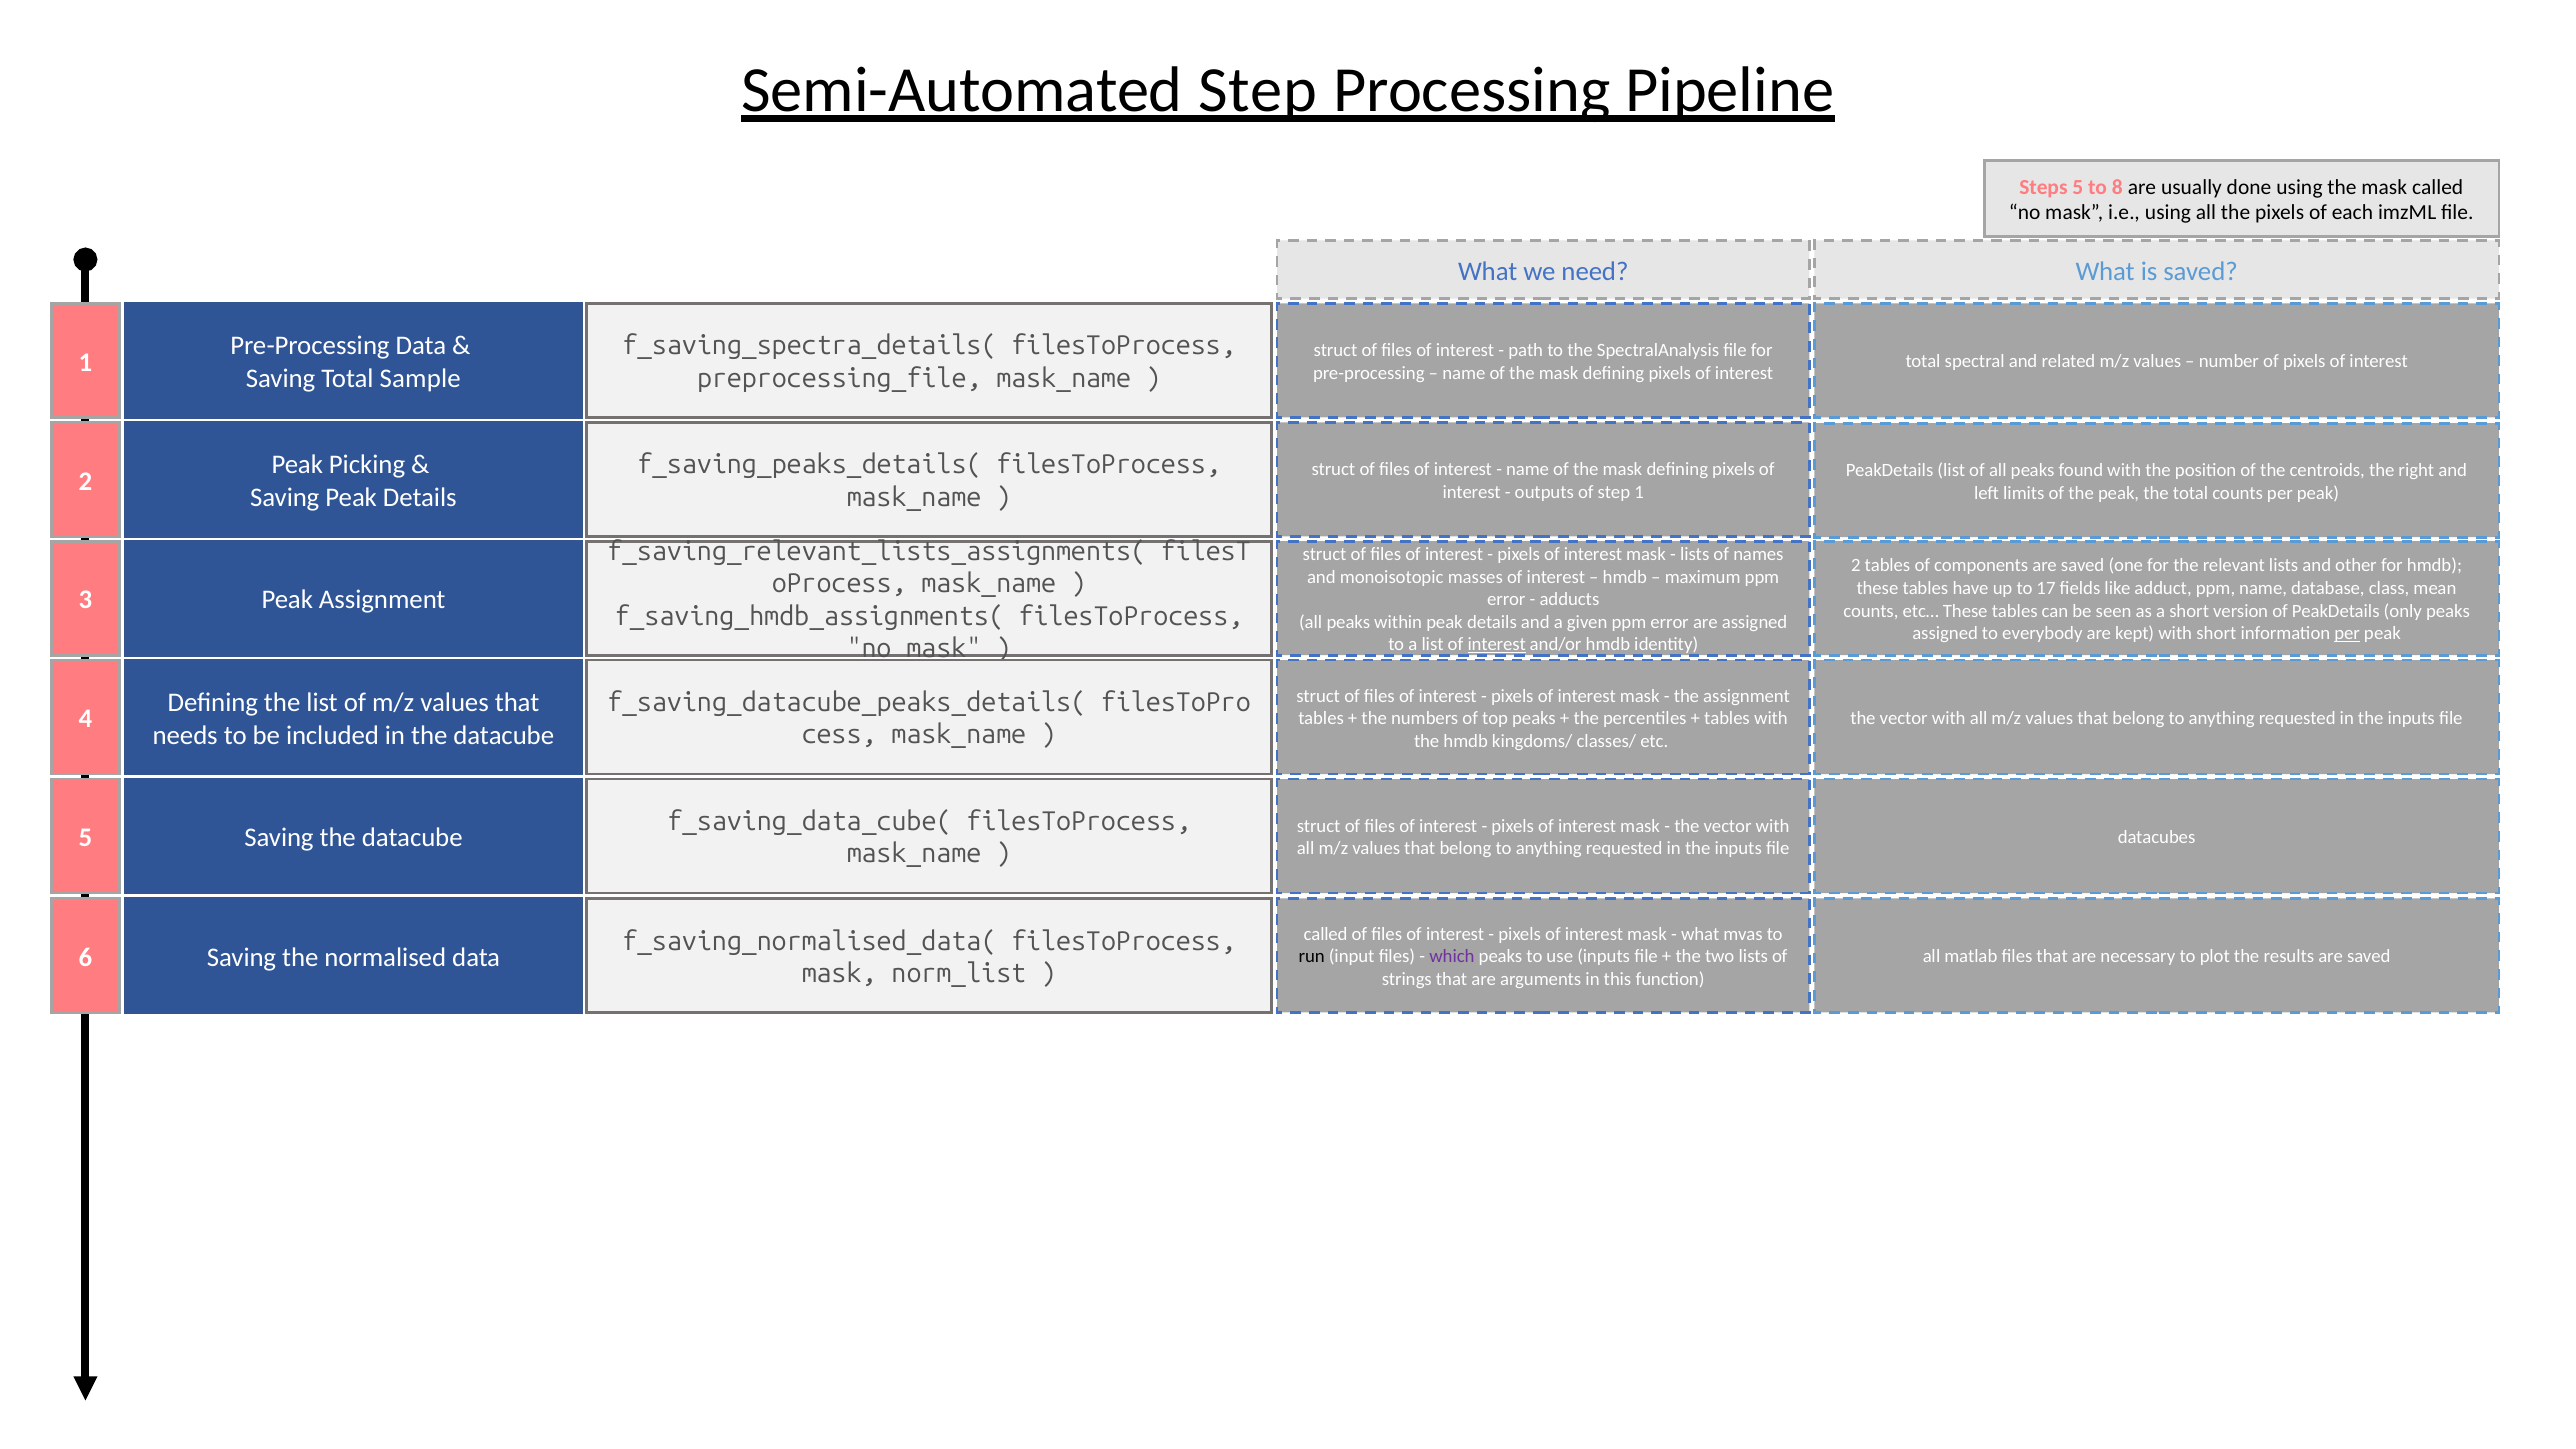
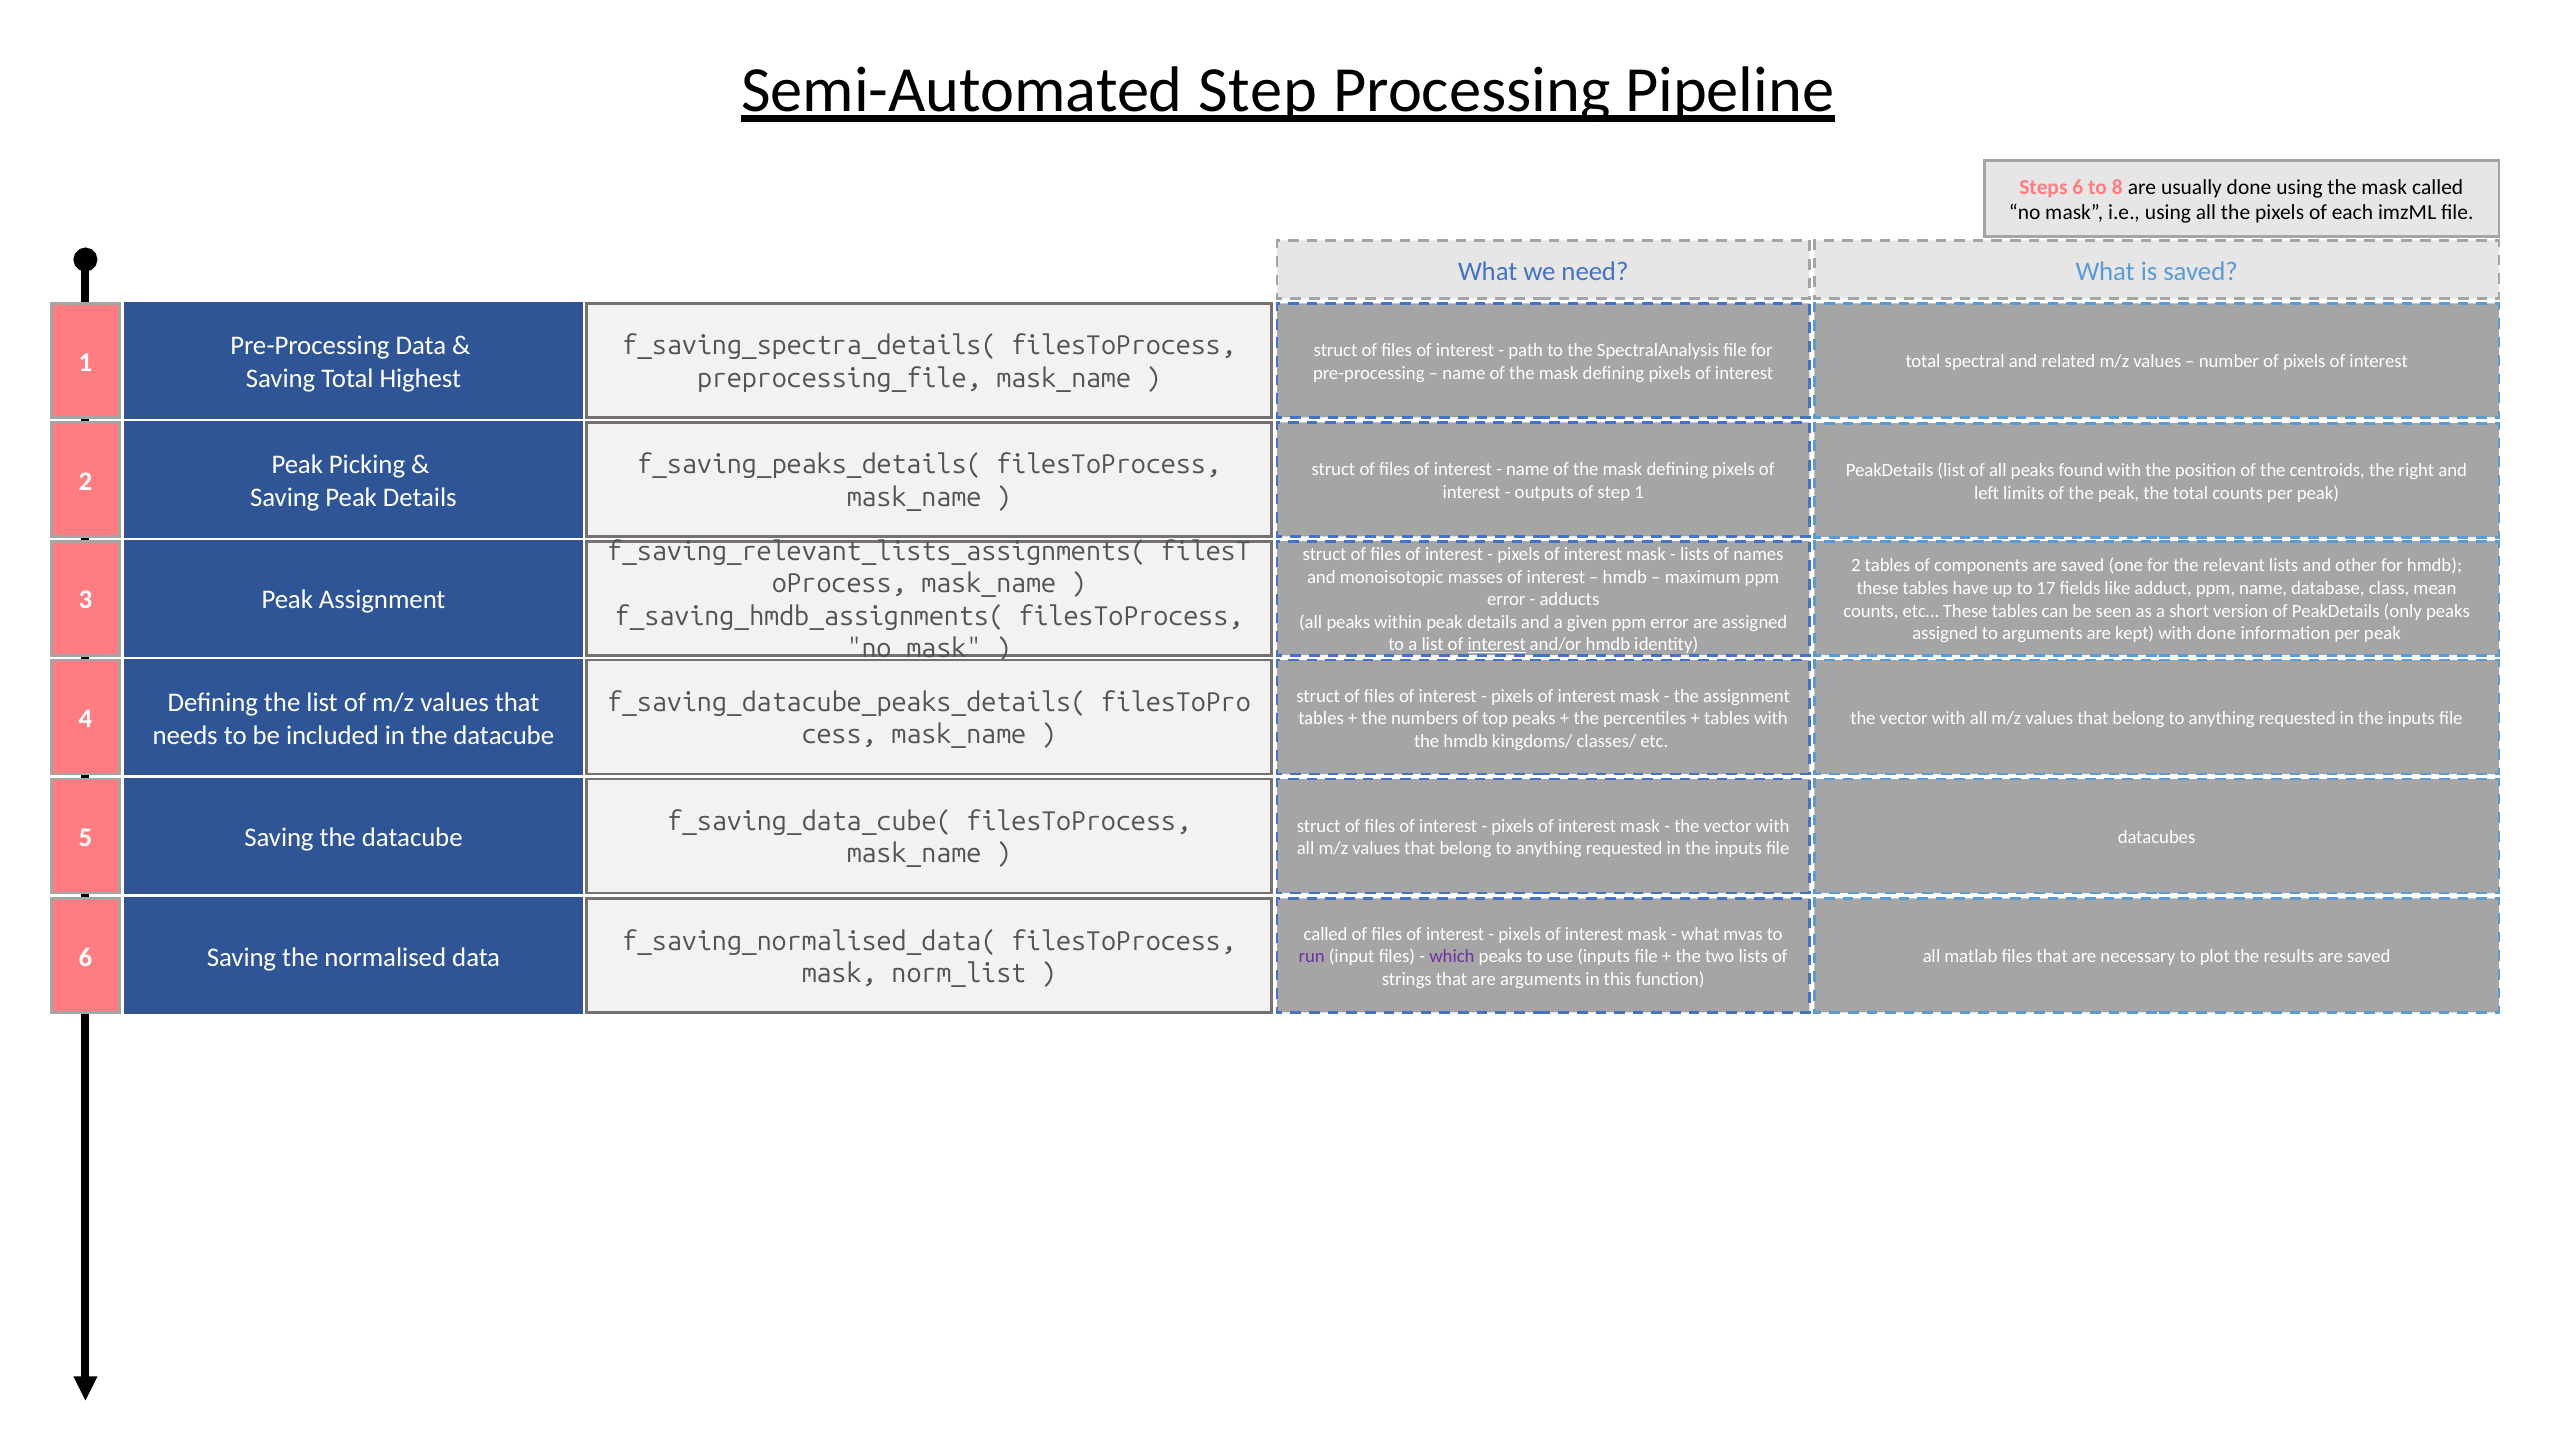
Steps 5: 5 -> 6 (2078, 187)
Sample: Sample -> Highest (420, 378)
to everybody: everybody -> arguments (2042, 633)
with short: short -> done (2216, 633)
per underline: present -> none (2347, 633)
run colour: black -> purple (1312, 957)
